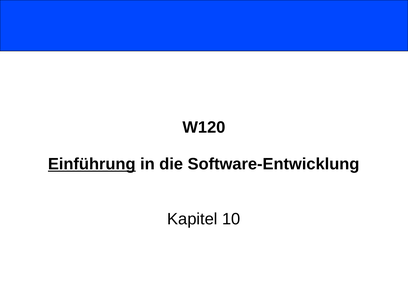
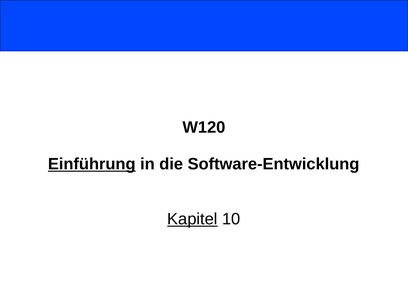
Kapitel underline: none -> present (192, 219)
